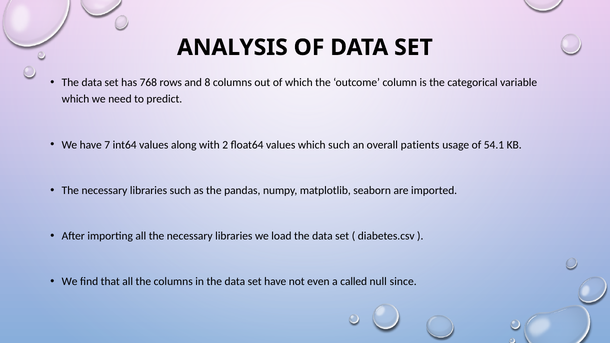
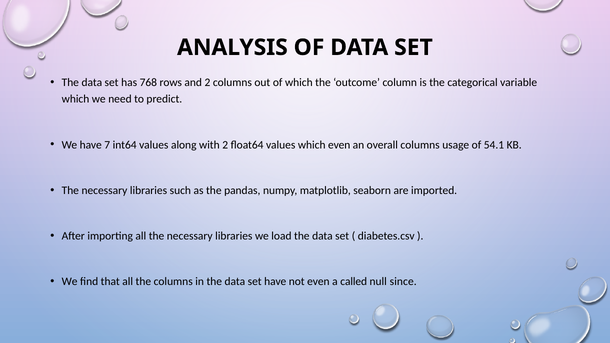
and 8: 8 -> 2 (207, 83)
which such: such -> even (339, 145)
overall patients: patients -> columns (420, 145)
